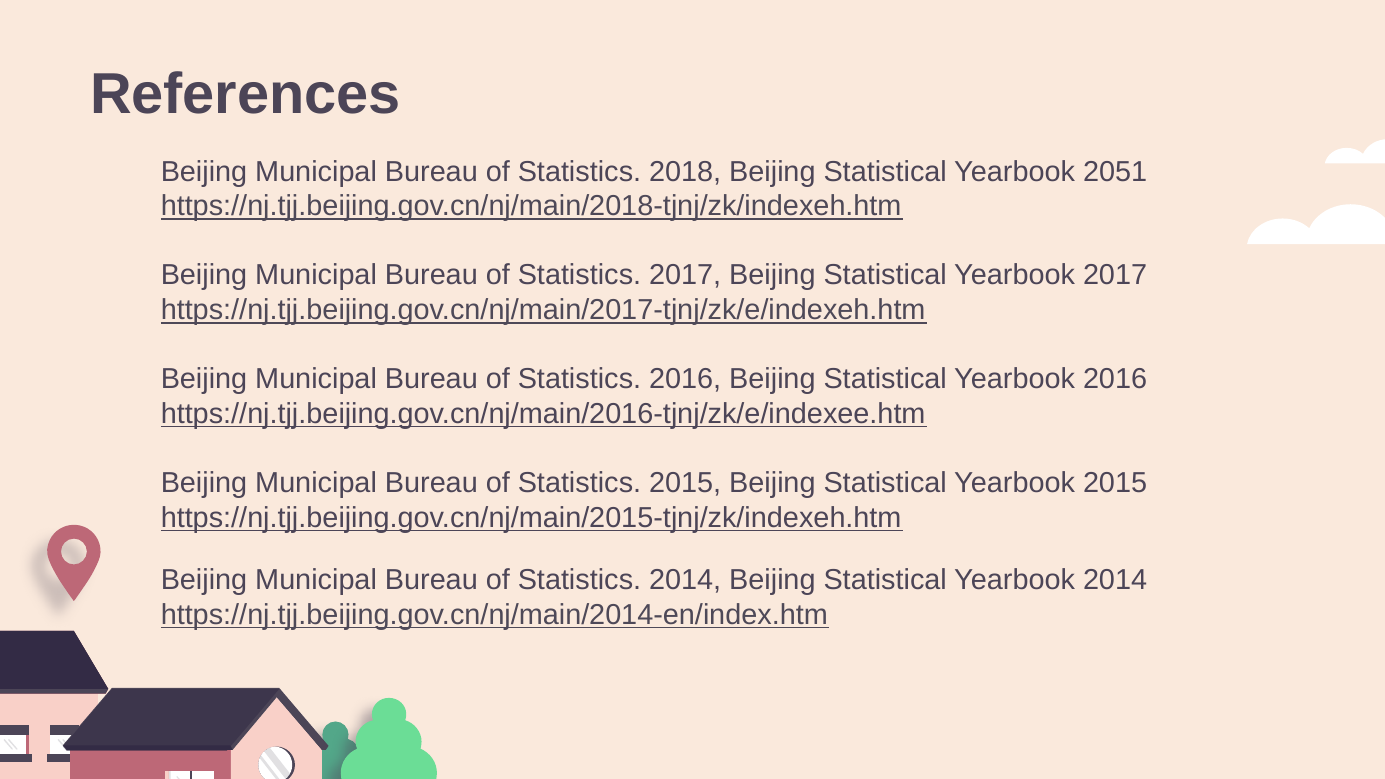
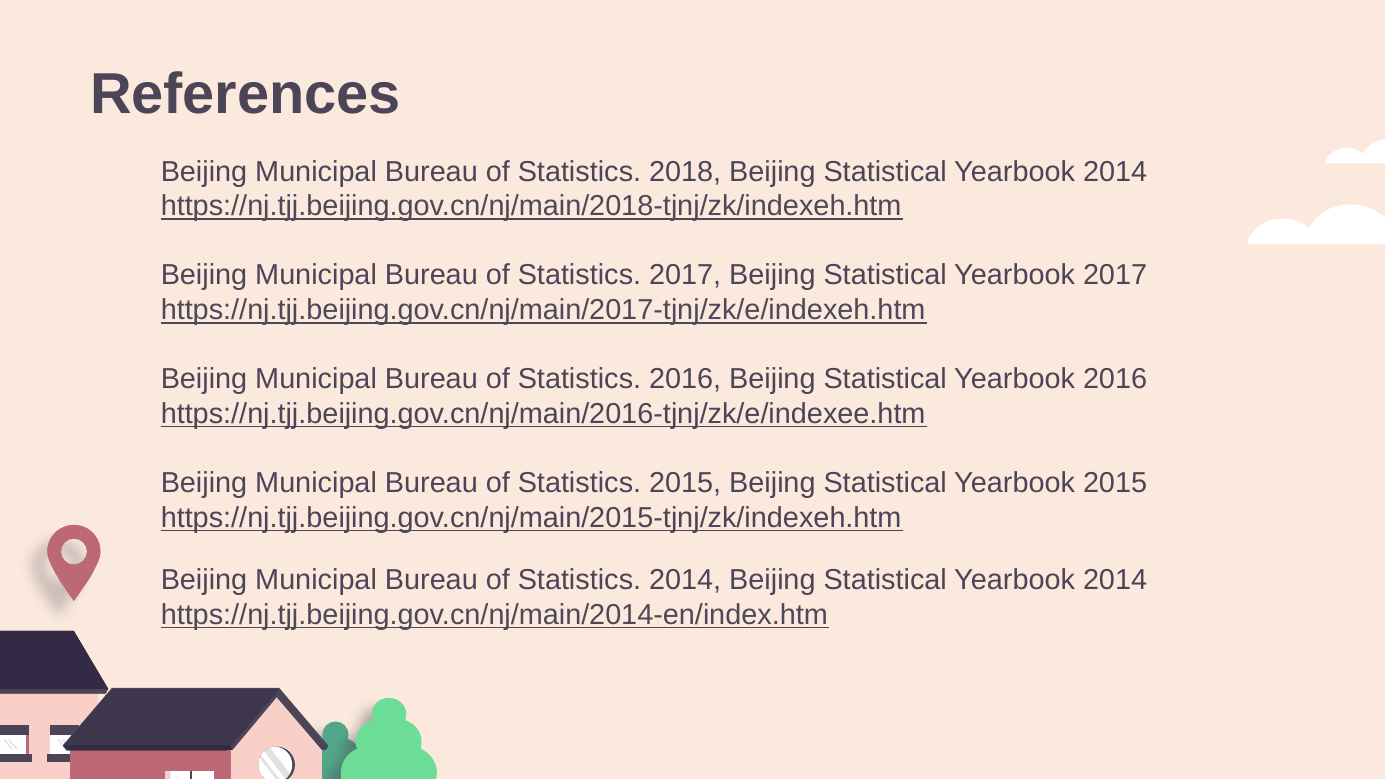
2051: 2051 -> 2014 (1115, 172)
